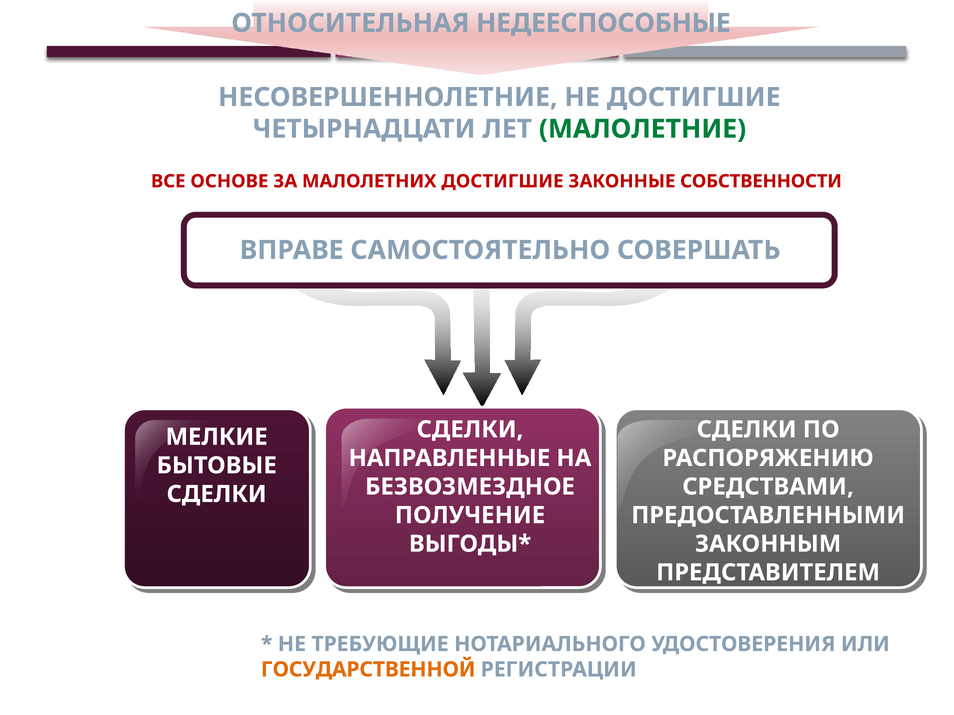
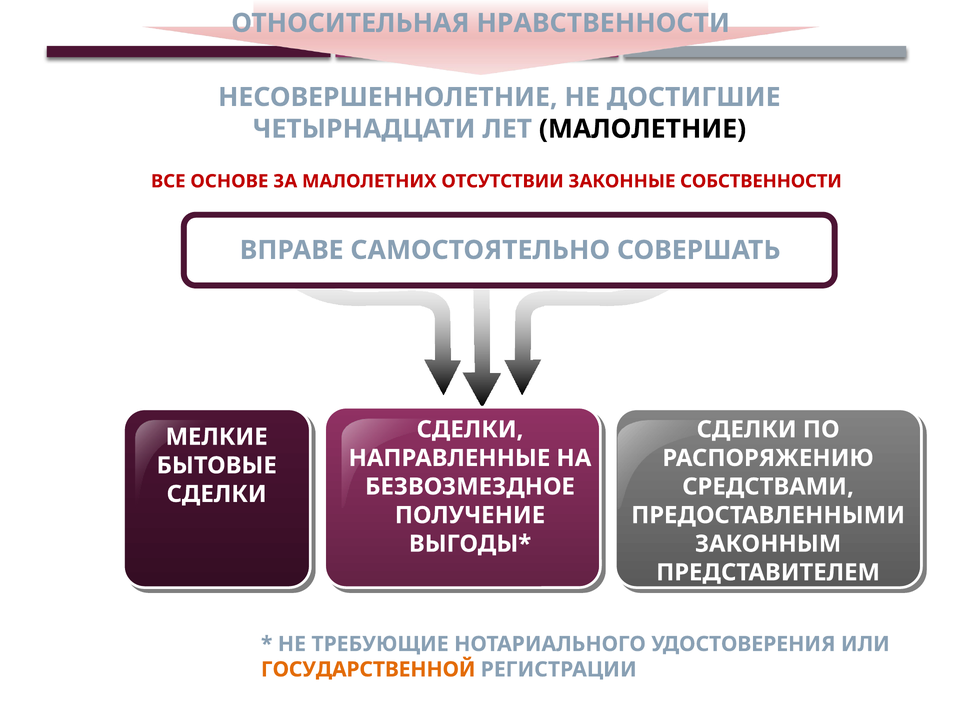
НЕДЕЕСПОСОБНЫЕ: НЕДЕЕСПОСОБНЫЕ -> НРАВСТВЕННОСТИ (603, 23)
МАЛОЛЕТНИЕ colour: green -> black (643, 129)
МАЛОЛЕТНИХ ДОСТИГШИЕ: ДОСТИГШИЕ -> ОТСУТСТВИИ (503, 181)
